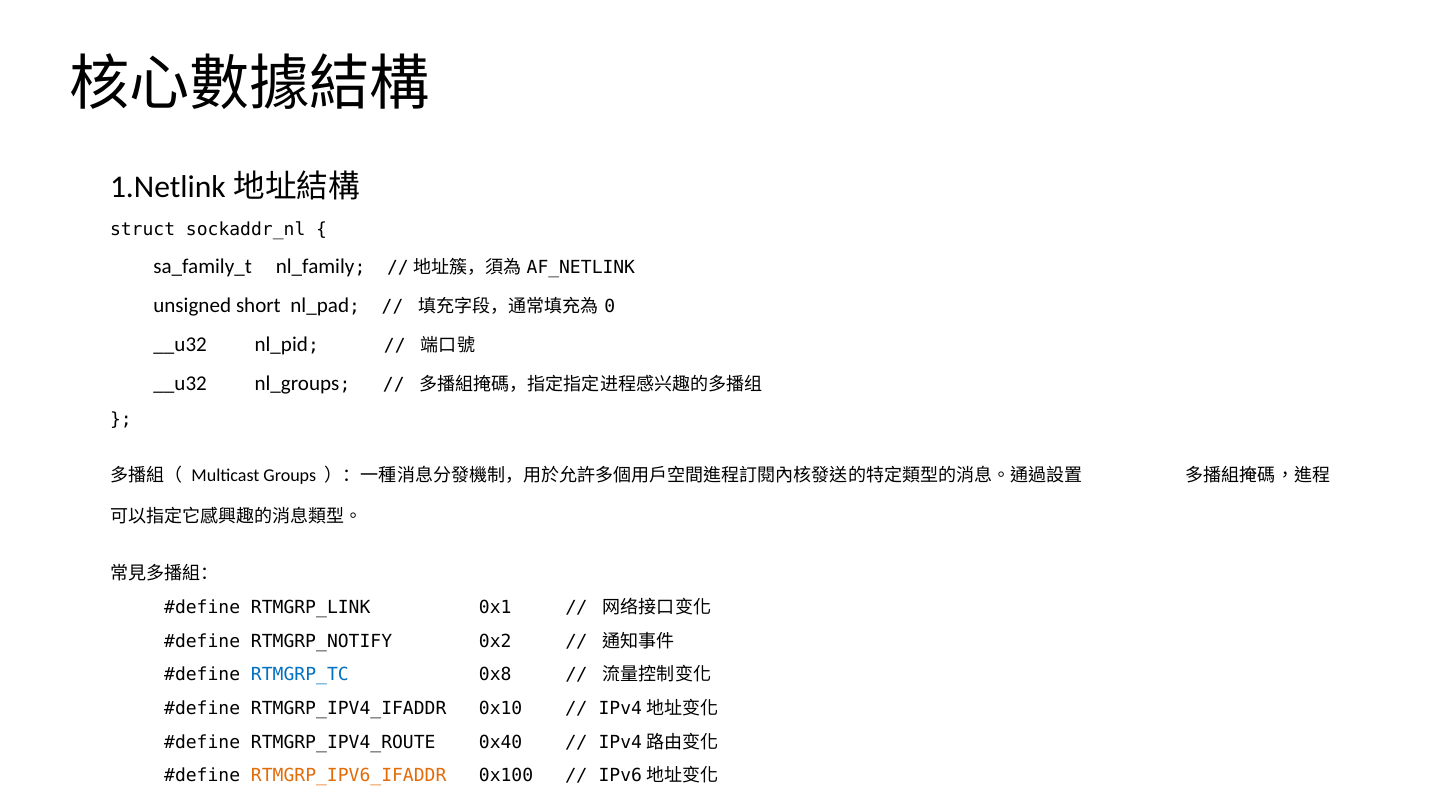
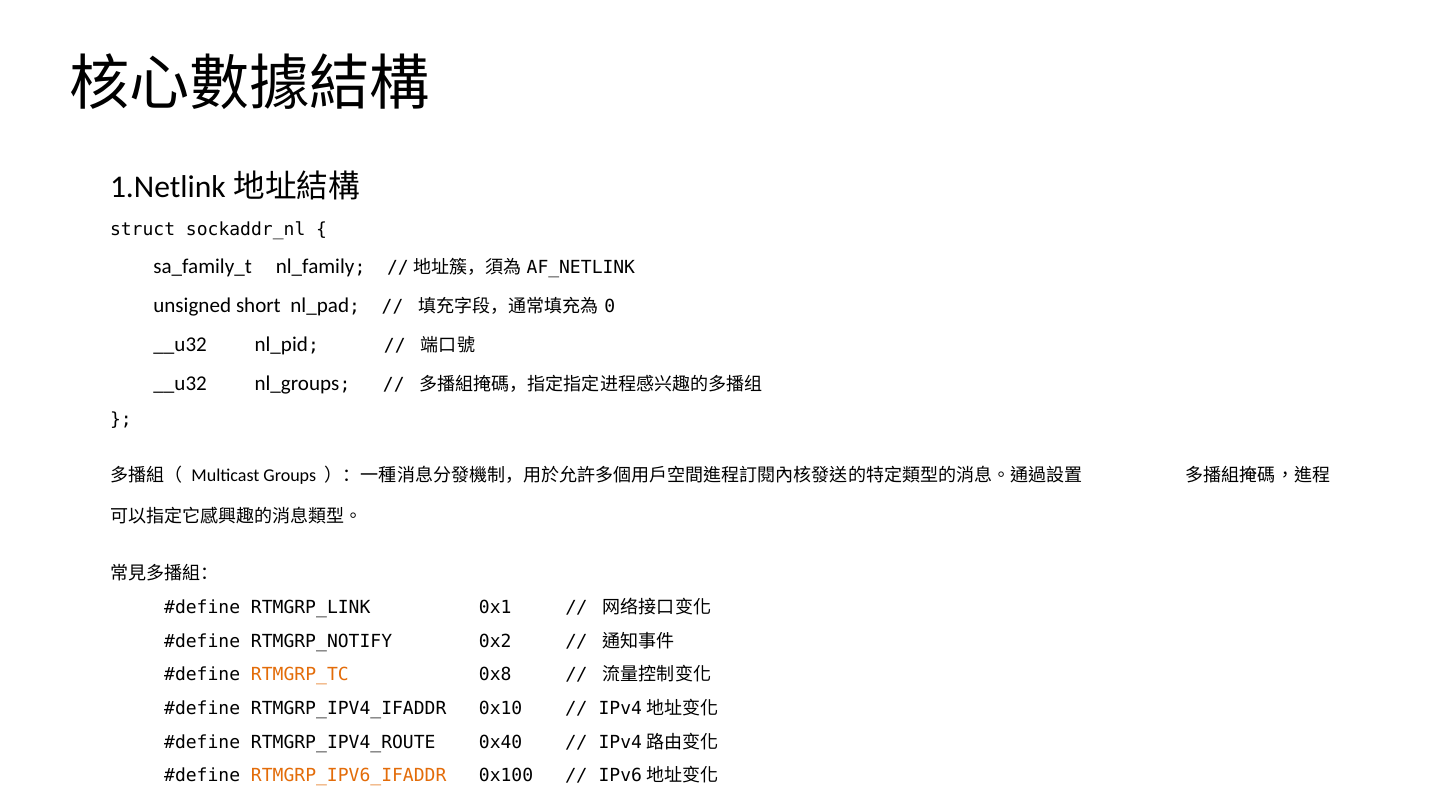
RTMGRP_TC colour: blue -> orange (300, 675)
